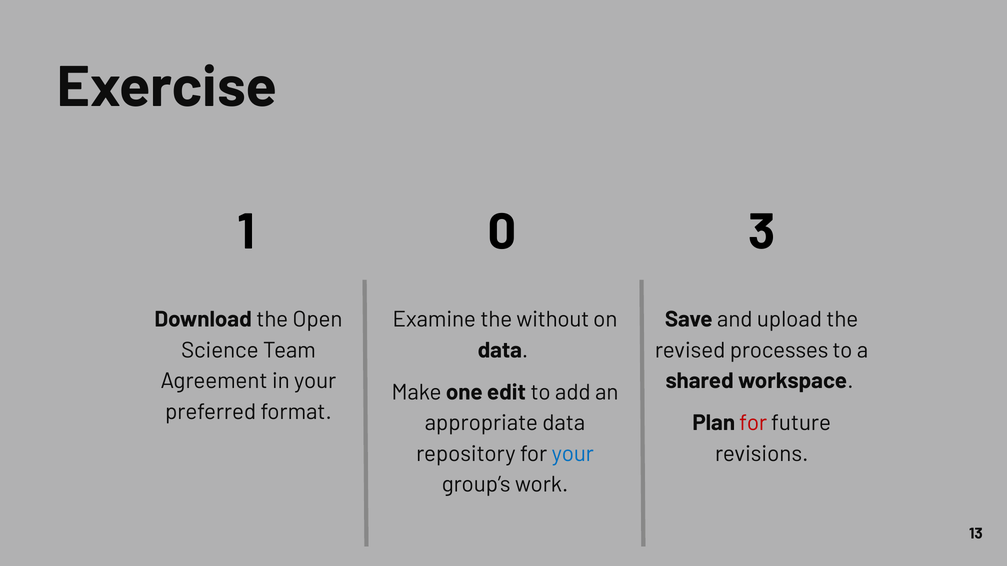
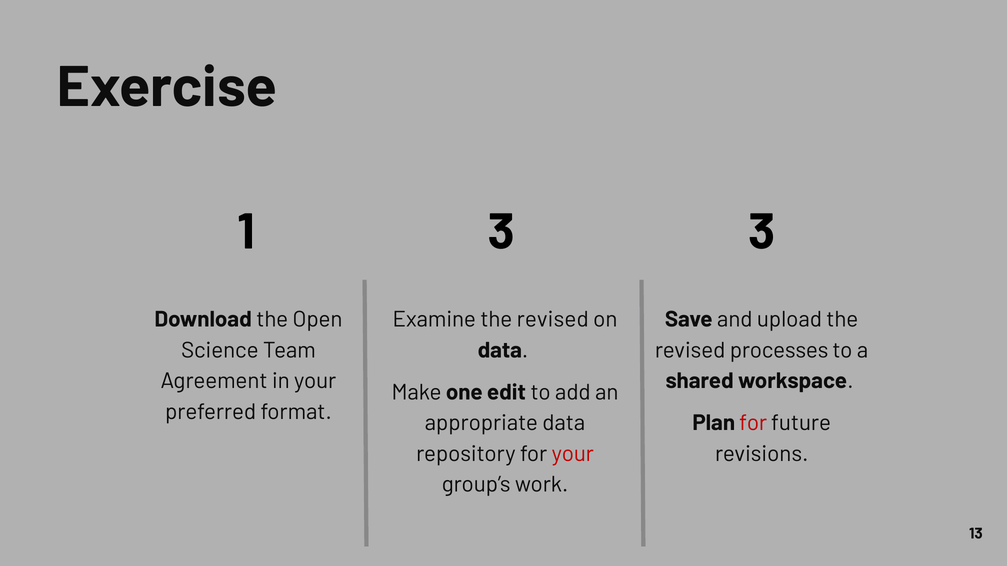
1 0: 0 -> 3 (502, 232)
Examine the without: without -> revised (553, 320)
your colour: blue -> red (573, 454)
